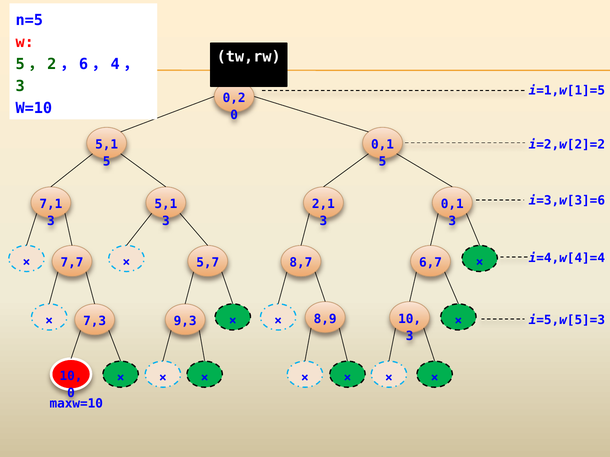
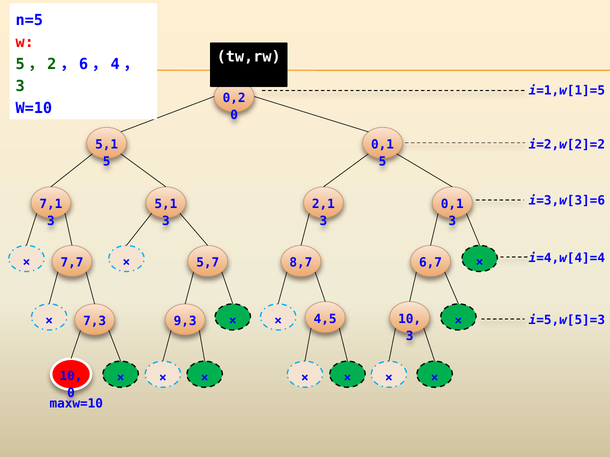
8,9: 8,9 -> 4,5 (325, 319)
